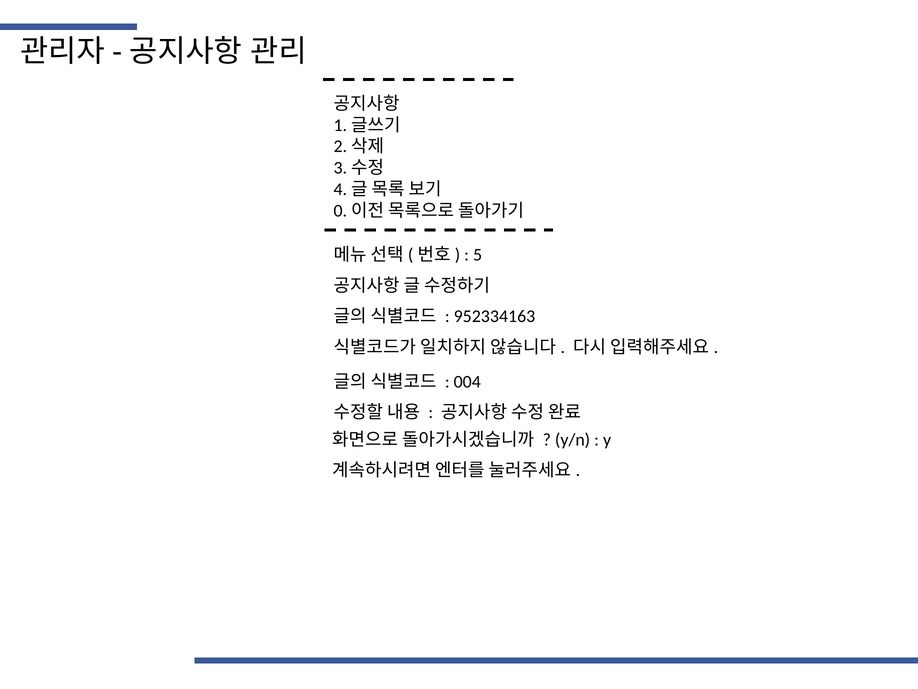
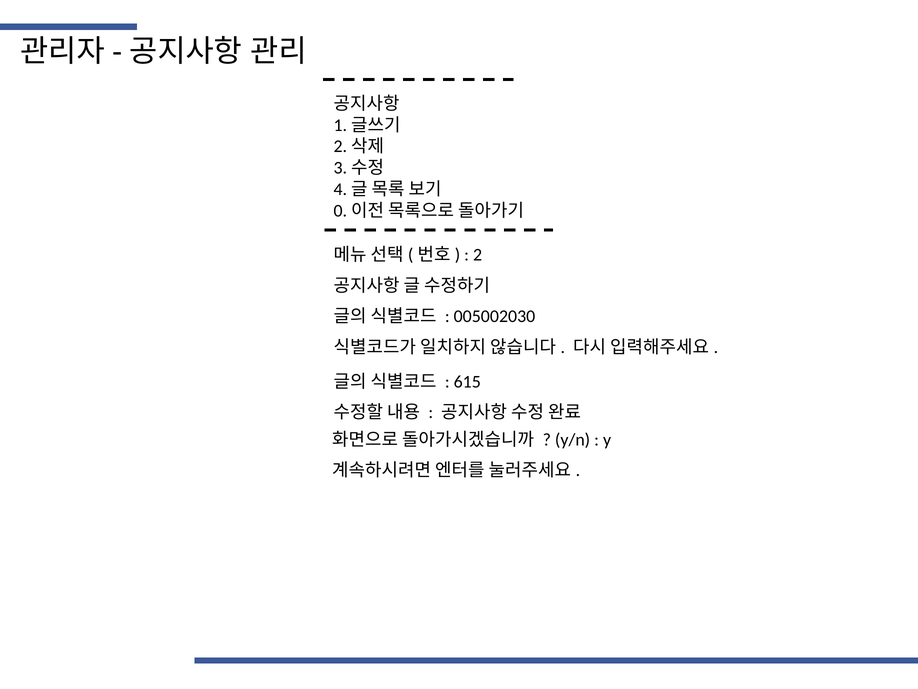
5: 5 -> 2 (478, 255)
952334163: 952334163 -> 005002030 (494, 316)
004: 004 -> 615 (467, 382)
